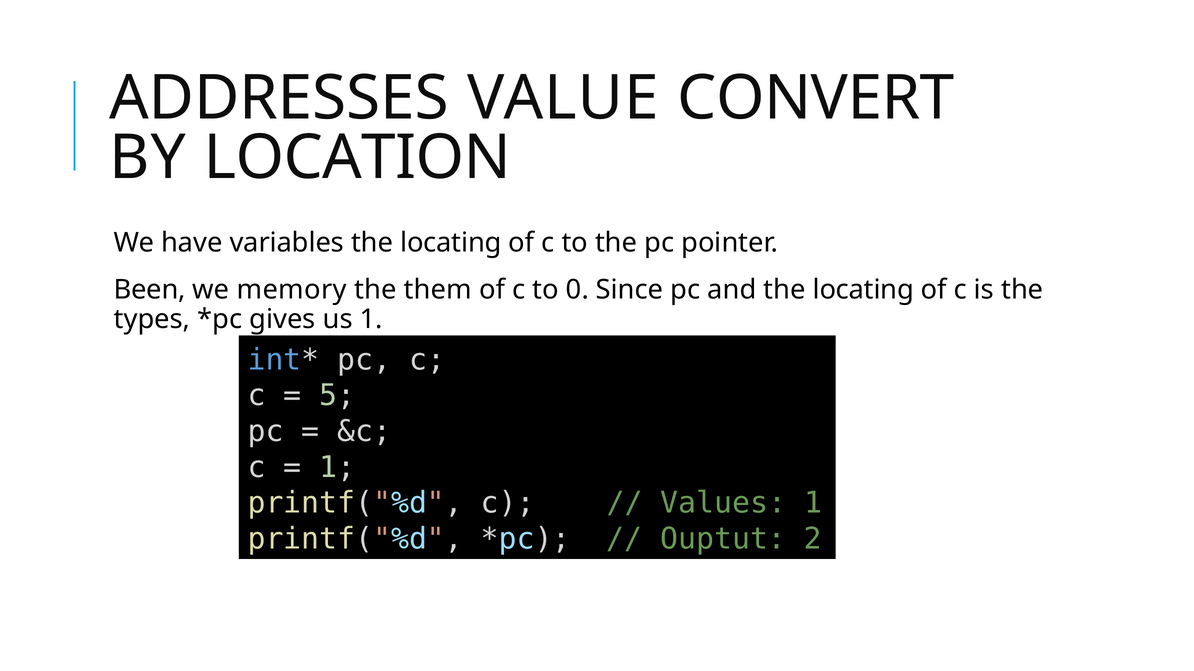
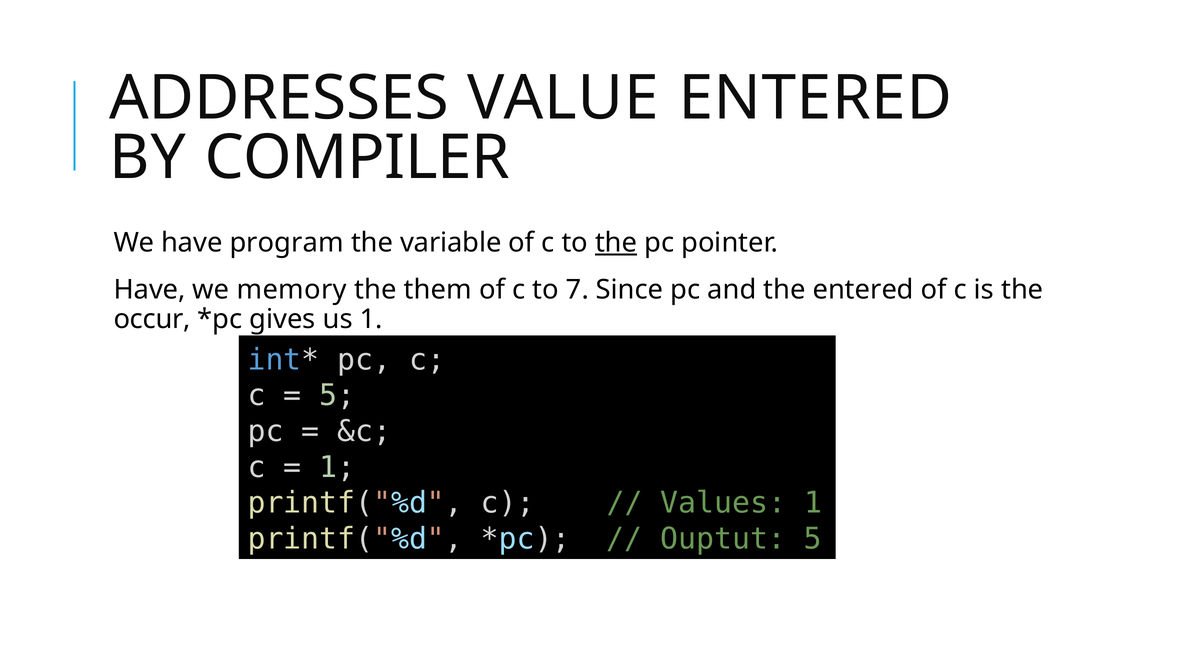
VALUE CONVERT: CONVERT -> ENTERED (815, 98)
LOCATION: LOCATION -> COMPILER (357, 158)
variables: variables -> program (287, 243)
locating: locating -> variable (451, 243)
the underline: none -> present (616, 243)
Been: Been -> Have (150, 290)
0: 0 -> 7 (577, 290)
and the locating: locating -> entered (863, 290)
types: types -> occur (152, 319)
Ouptut 2: 2 -> 5 (813, 539)
